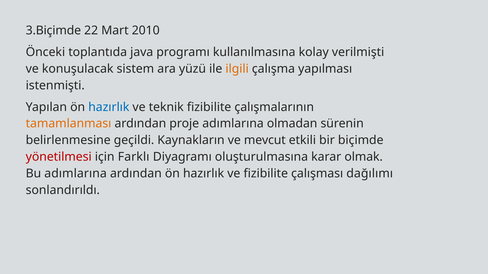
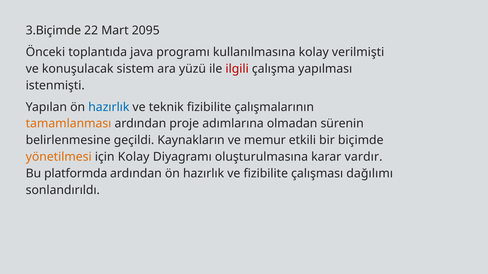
2010: 2010 -> 2095 (146, 30)
ilgili colour: orange -> red (237, 69)
mevcut: mevcut -> memur (265, 141)
yönetilmesi colour: red -> orange (59, 157)
için Farklı: Farklı -> Kolay (134, 157)
olmak: olmak -> vardır (364, 157)
Bu adımlarına: adımlarına -> platformda (76, 174)
